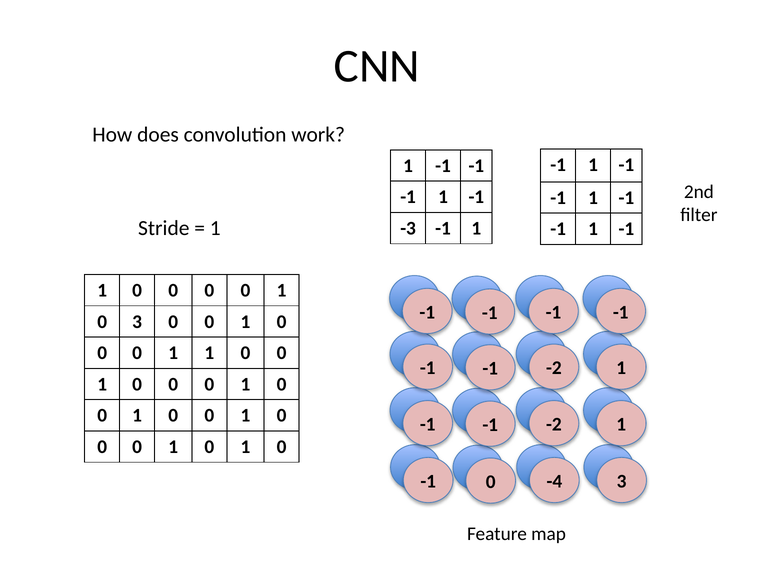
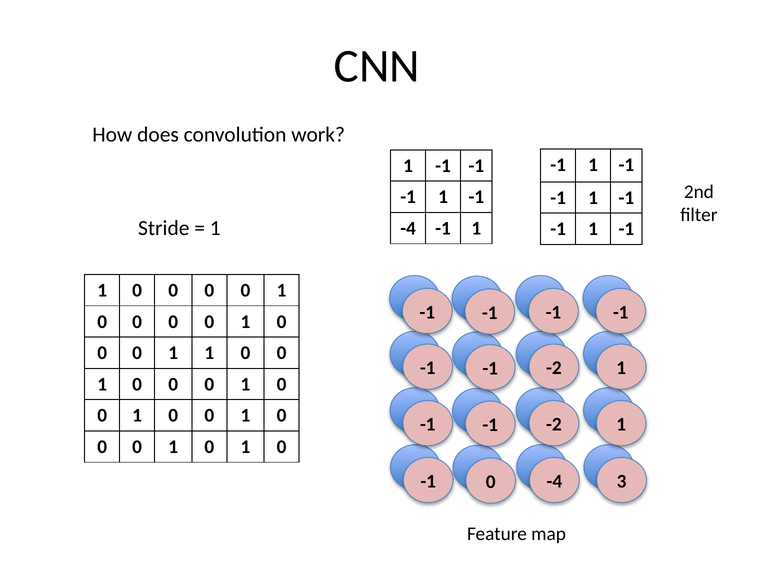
-3: -3 -> -4 (408, 228)
3: 3 -> 0 (137, 322)
